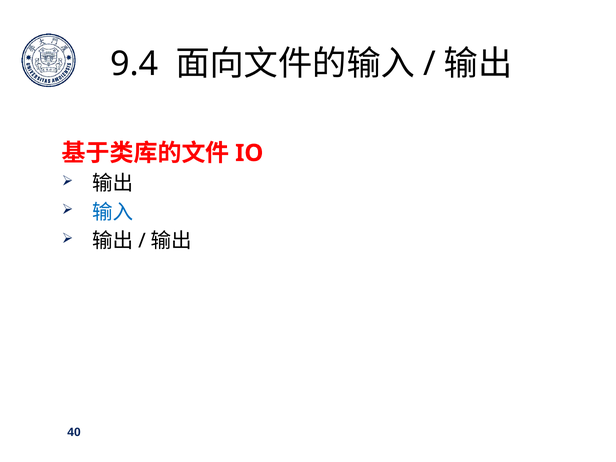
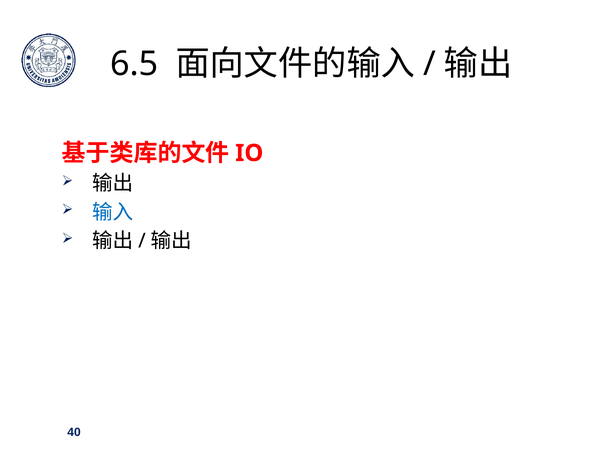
9.4: 9.4 -> 6.5 (134, 64)
